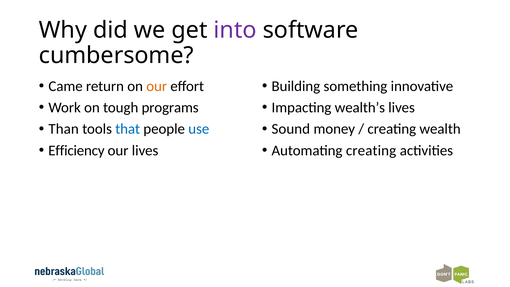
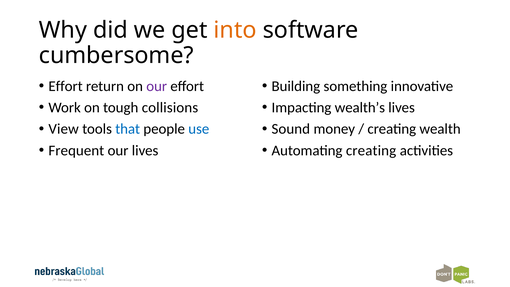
into colour: purple -> orange (235, 30)
Came: Came -> Effort (66, 86)
our colour: orange -> purple (157, 86)
programs: programs -> collisions (170, 108)
Than: Than -> View (64, 129)
Efficiency: Efficiency -> Frequent (76, 150)
